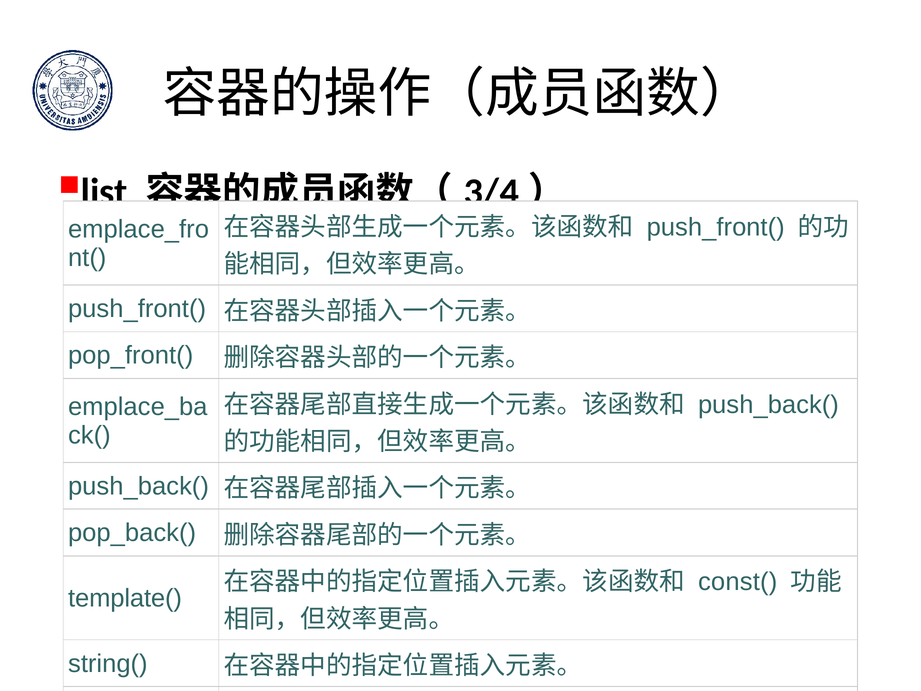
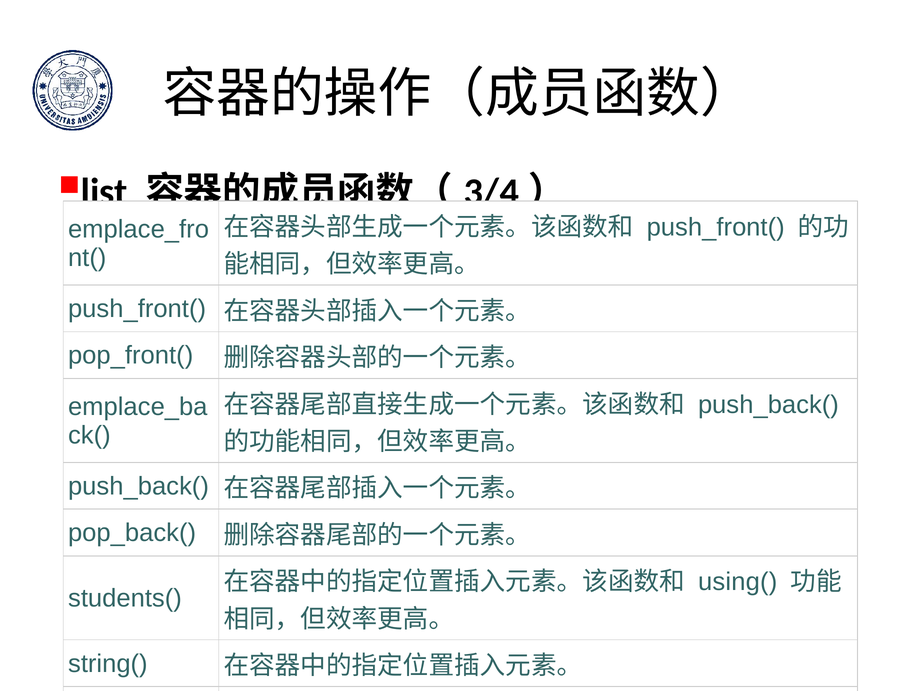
const(: const( -> using( (738, 582)
template(: template( -> students( (125, 598)
